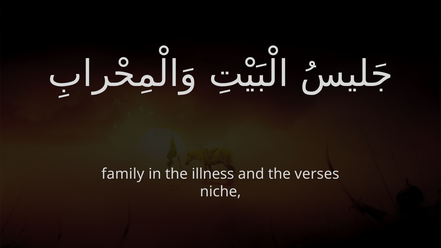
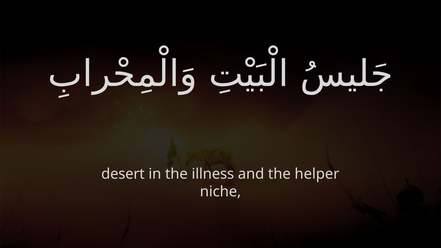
family: family -> desert (123, 174)
verses: verses -> helper (317, 174)
